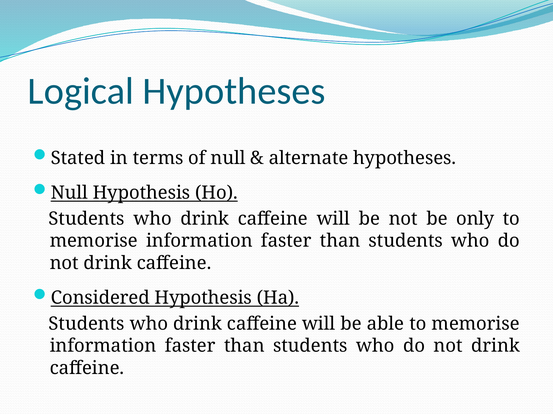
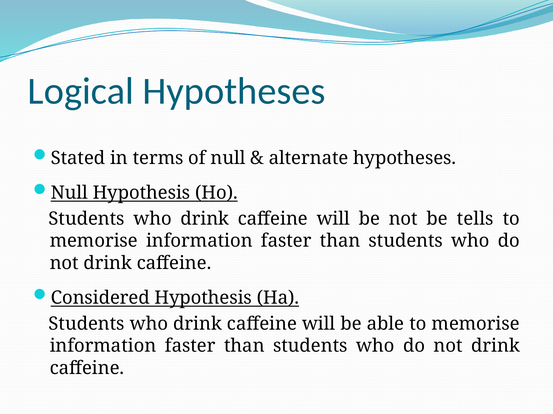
only: only -> tells (475, 219)
